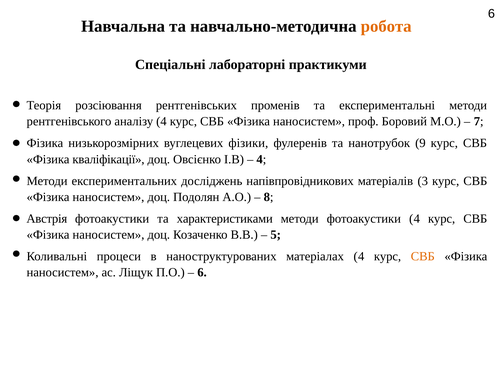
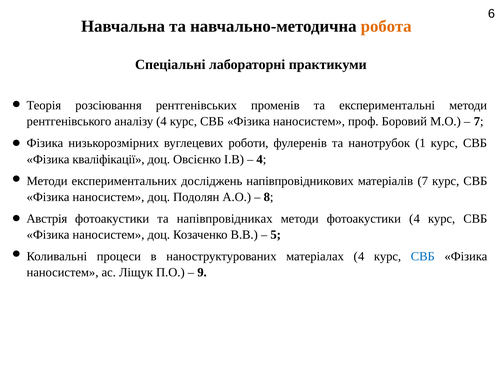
фізики: фізики -> роботи (248, 143)
9: 9 -> 1 (420, 143)
матеріалів 3: 3 -> 7 (423, 181)
характеристиками: характеристиками -> напівпровідниках (225, 219)
СВБ colour: orange -> blue (423, 257)
6: 6 -> 9 (202, 273)
